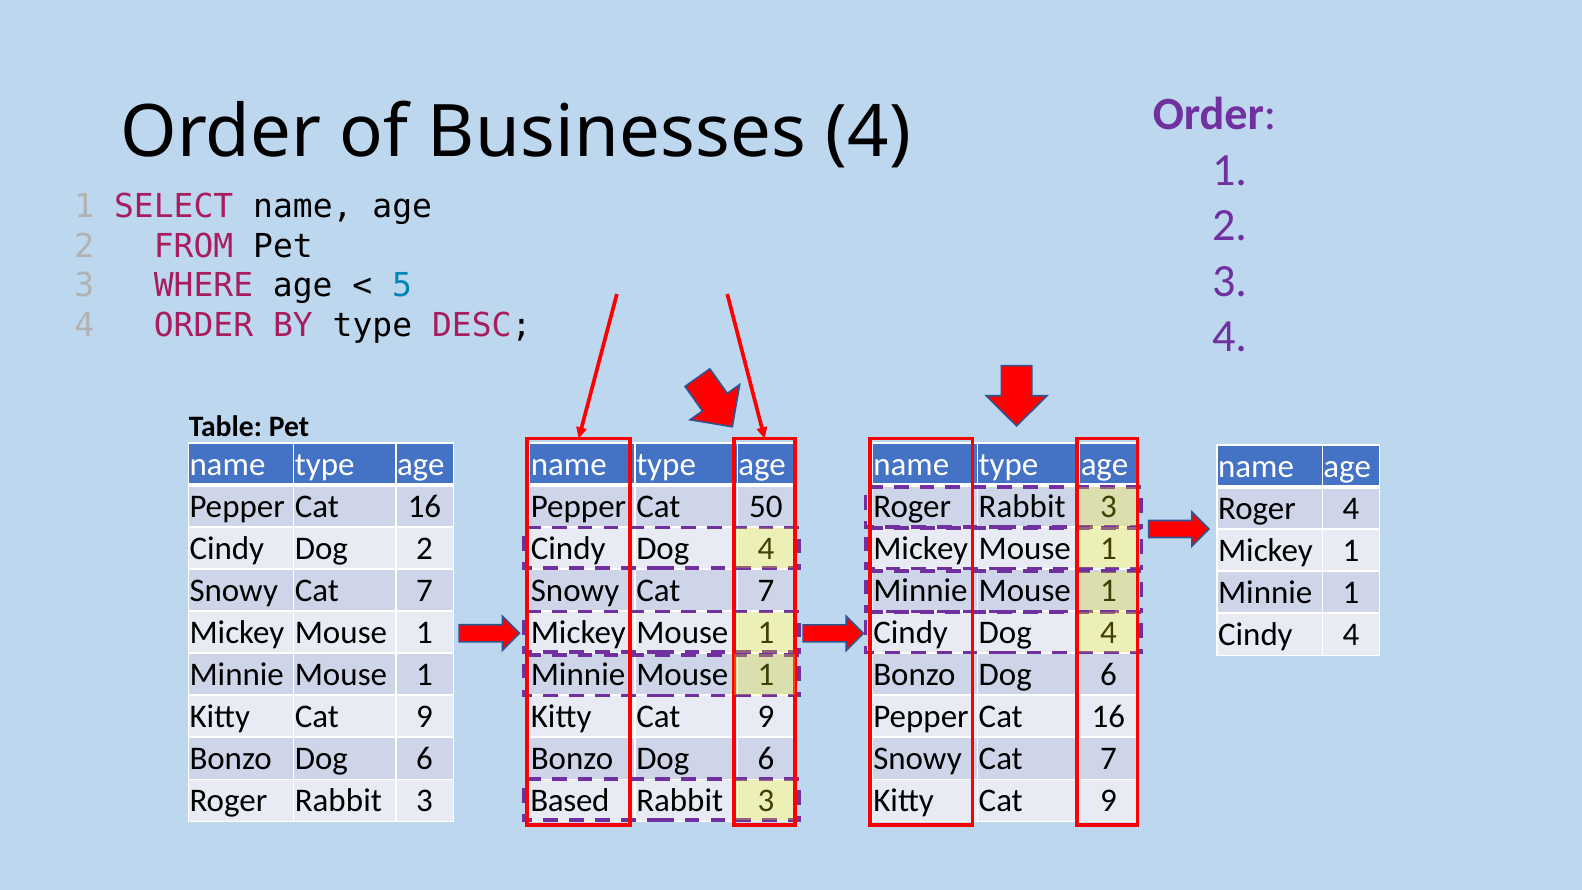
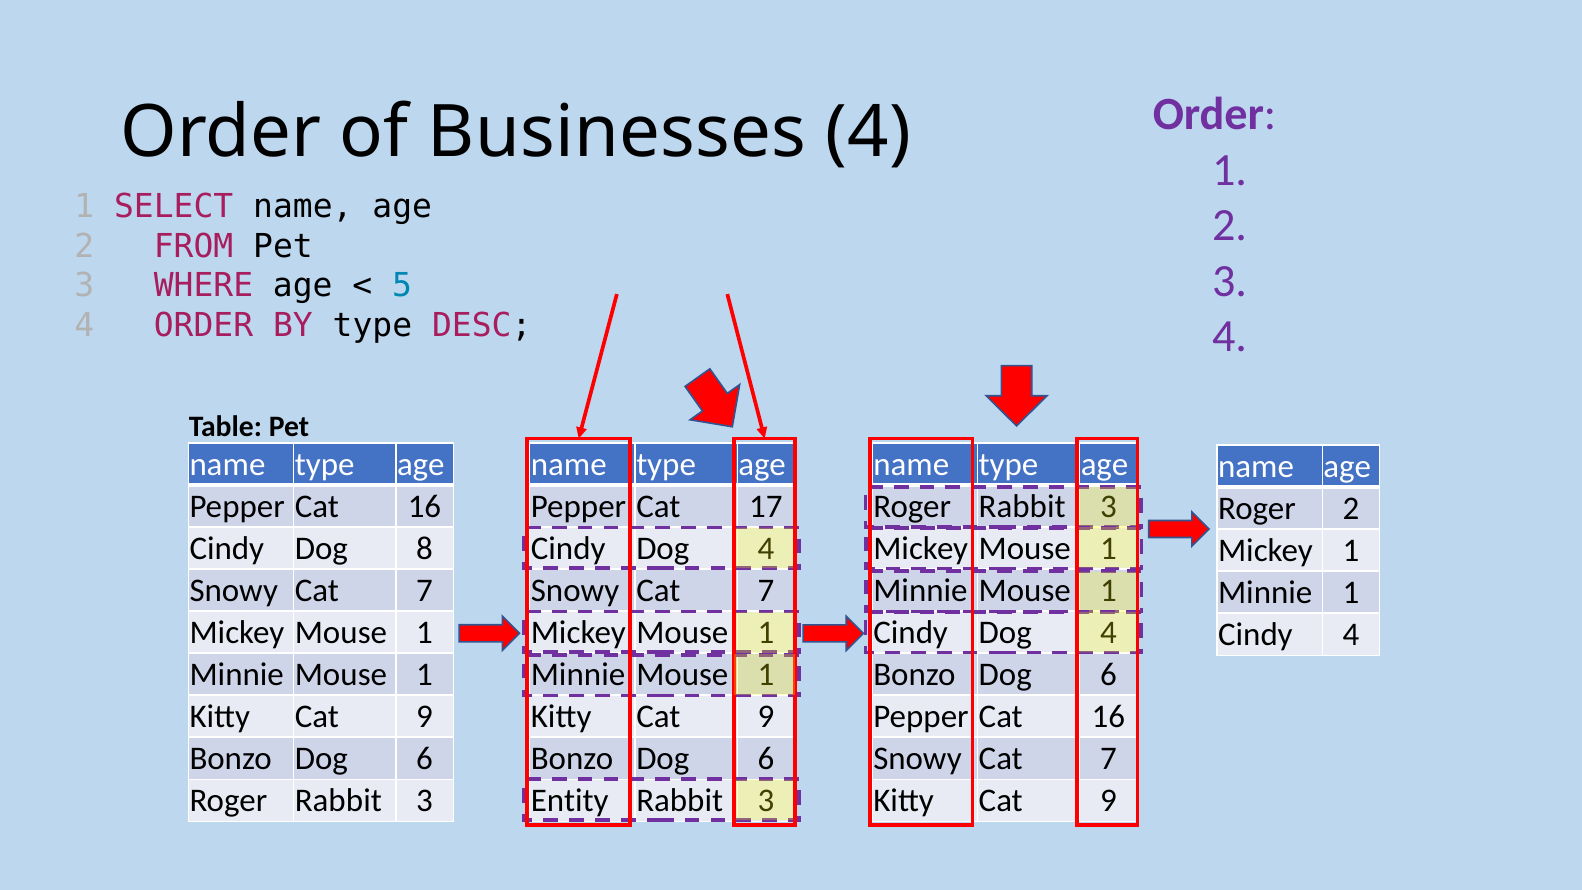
50: 50 -> 17 (766, 507)
Roger 4: 4 -> 2 (1351, 509)
Dog 2: 2 -> 8 (425, 549)
Based: Based -> Entity (570, 801)
